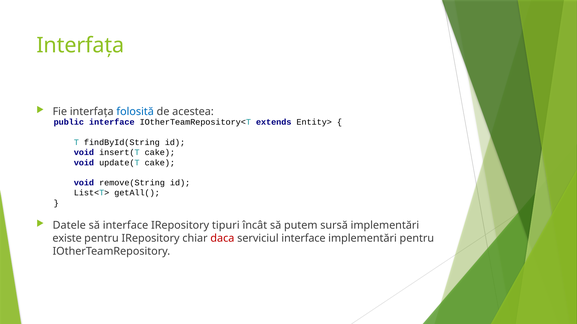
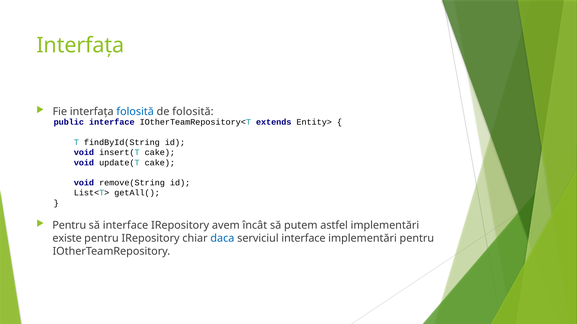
de acestea: acestea -> folosită (193, 112)
Datele: Datele -> Pentru (69, 226)
tipuri: tipuri -> avem (226, 226)
sursă: sursă -> astfel (334, 226)
daca colour: red -> blue (222, 239)
